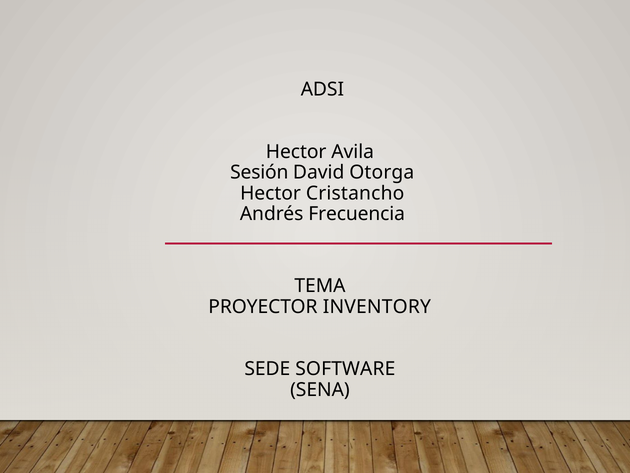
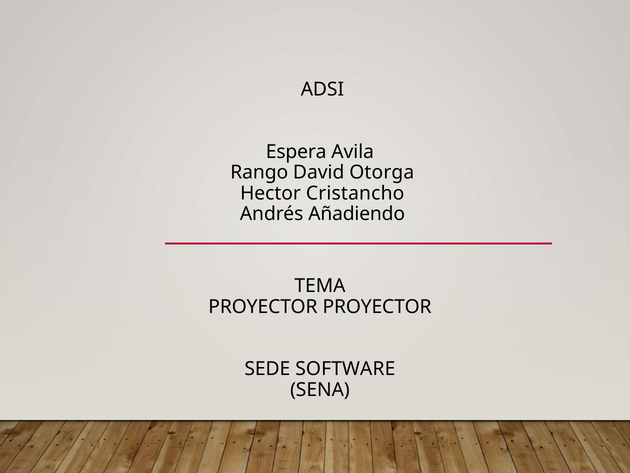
Hector: Hector -> Espera (296, 152)
Sesión: Sesión -> Rango (259, 172)
Frecuencia: Frecuencia -> Añadiendo (357, 214)
PROYECTOR INVENTORY: INVENTORY -> PROYECTOR (377, 306)
